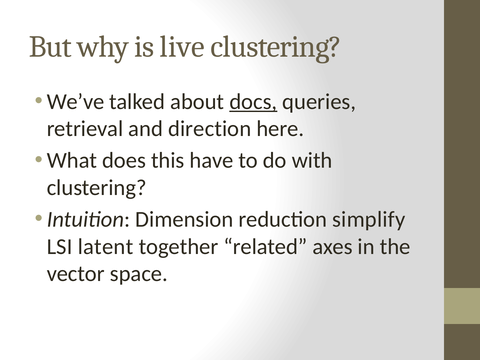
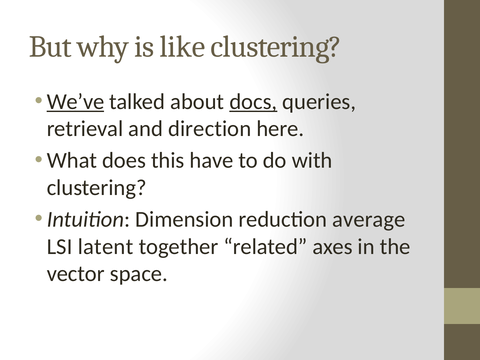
live: live -> like (182, 47)
We’ve underline: none -> present (75, 102)
simplify: simplify -> average (369, 219)
